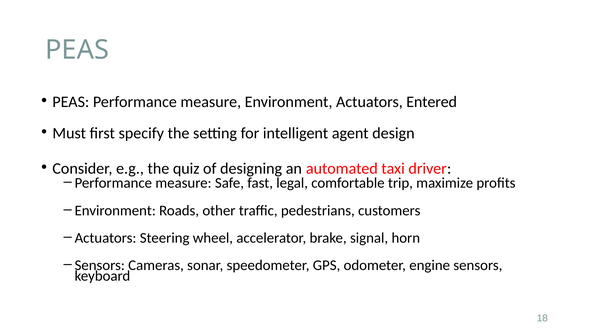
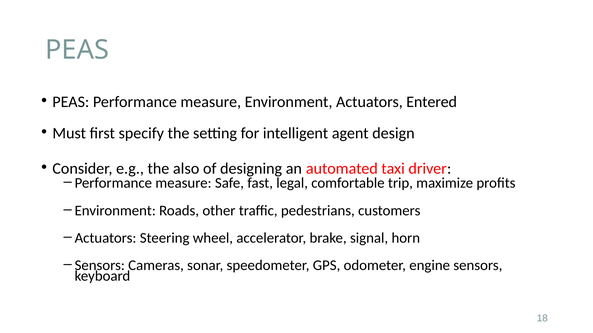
quiz: quiz -> also (186, 169)
